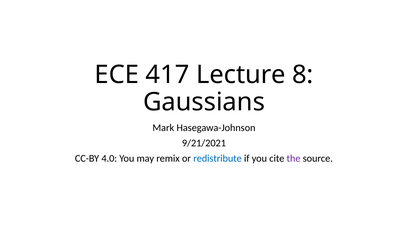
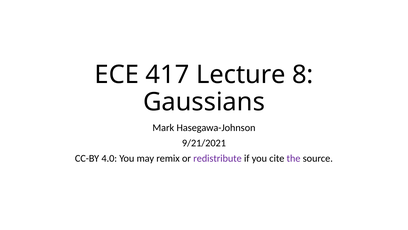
redistribute colour: blue -> purple (218, 158)
